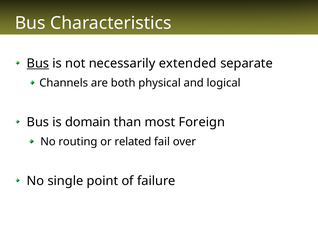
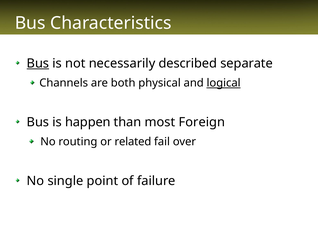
extended: extended -> described (188, 63)
logical underline: none -> present (224, 83)
domain: domain -> happen (88, 122)
